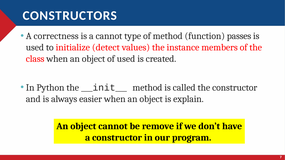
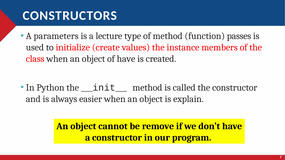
correctness: correctness -> parameters (56, 36)
a cannot: cannot -> lecture (109, 36)
detect: detect -> create (106, 48)
of used: used -> have (126, 59)
